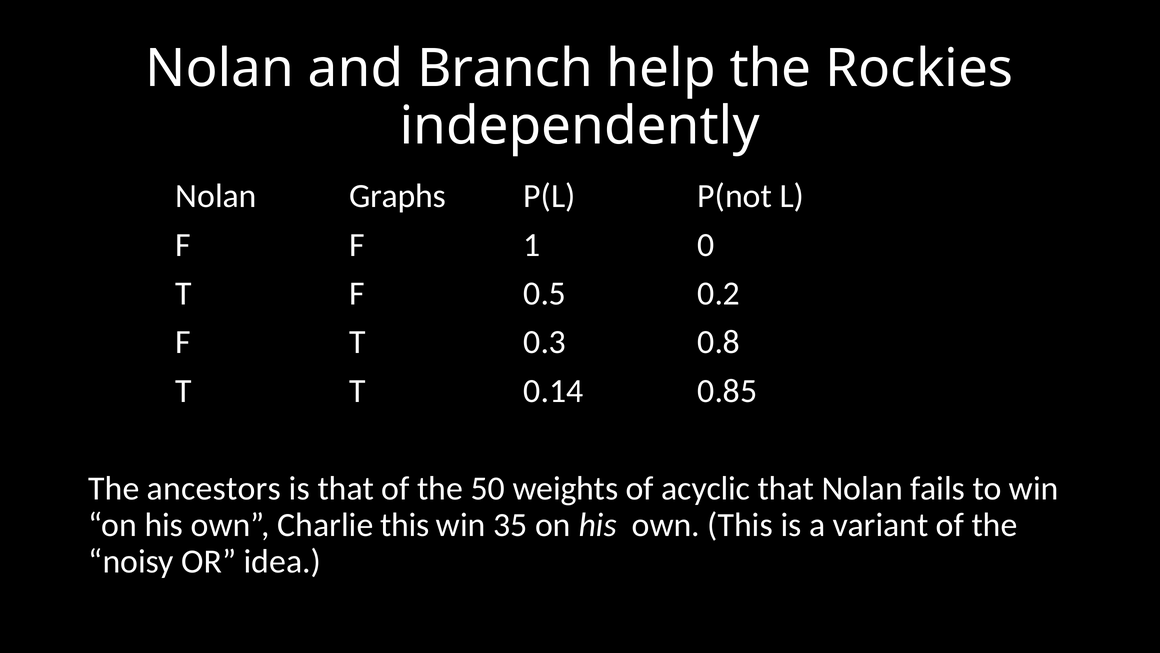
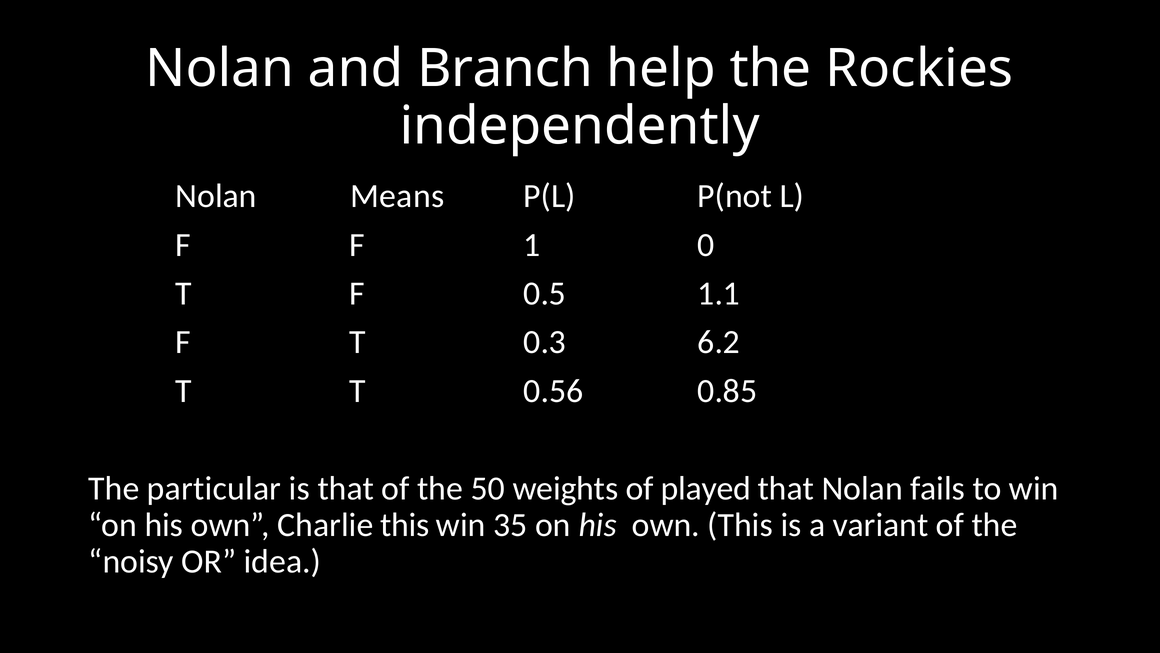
Graphs: Graphs -> Means (397, 196)
0.2: 0.2 -> 1.1 (719, 293)
0.8: 0.8 -> 6.2 (719, 342)
0.14: 0.14 -> 0.56 (553, 391)
ancestors: ancestors -> particular (214, 488)
acyclic: acyclic -> played (706, 488)
